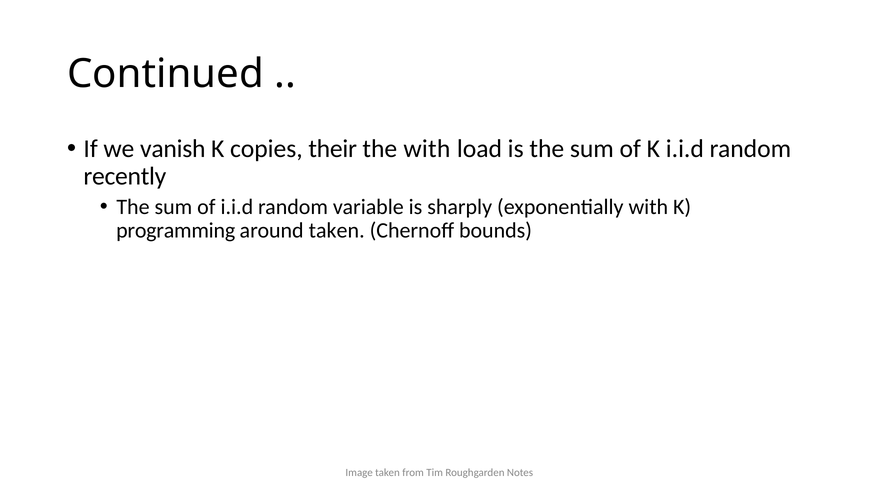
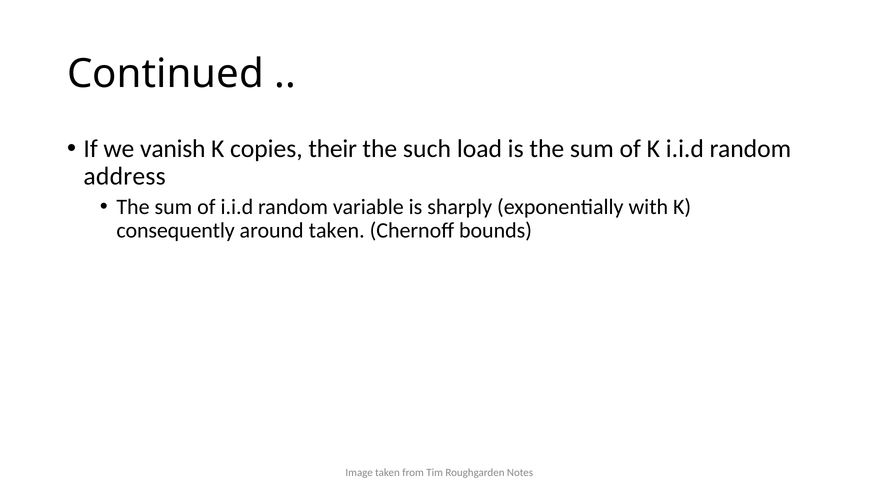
the with: with -> such (427, 149)
recently: recently -> address (125, 176)
programming: programming -> consequently (176, 230)
